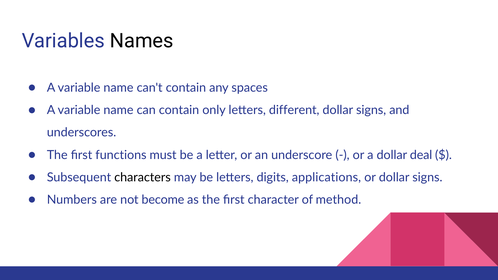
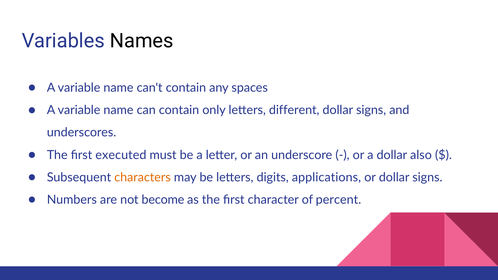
functions: functions -> executed (121, 155)
deal: deal -> also (421, 155)
characters colour: black -> orange (143, 177)
method: method -> percent (338, 200)
